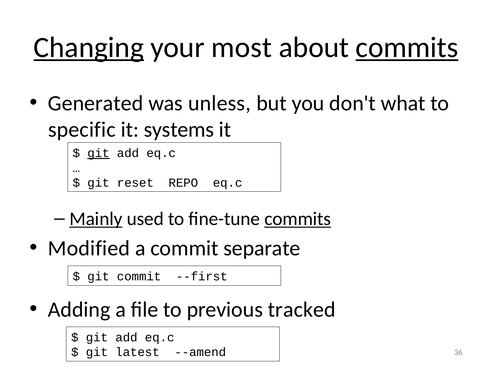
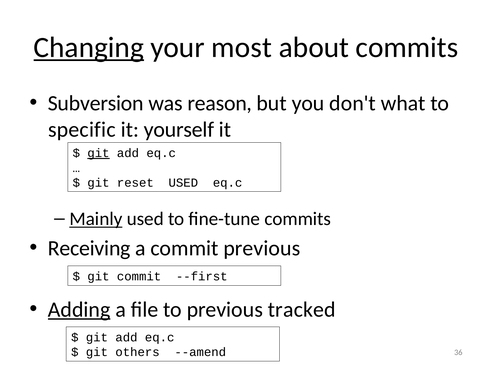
commits underline: present -> none (407, 48)
Generated: Generated -> Subversion (96, 103)
unless: unless -> reason (220, 103)
systems: systems -> yourself (179, 129)
reset REPO: REPO -> USED (183, 183)
commits underline: present -> none (298, 219)
Modified: Modified -> Receiving (89, 248)
commit separate: separate -> previous (262, 248)
Adding underline: none -> present (79, 309)
latest: latest -> others (138, 352)
